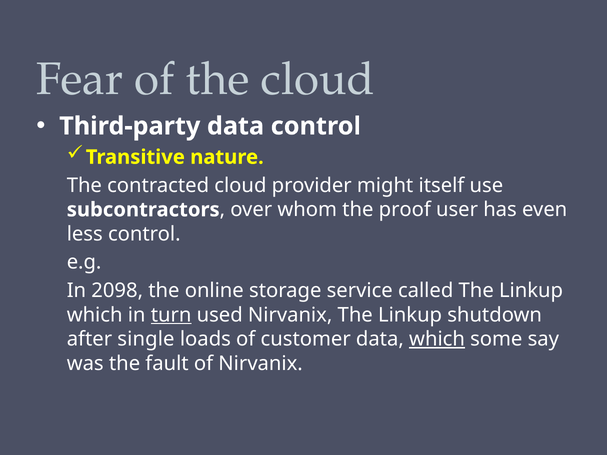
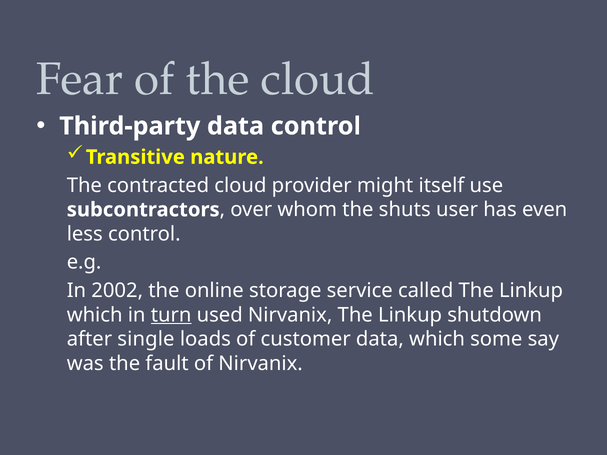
proof: proof -> shuts (405, 210)
2098: 2098 -> 2002 (117, 291)
which underline: present -> none (437, 339)
